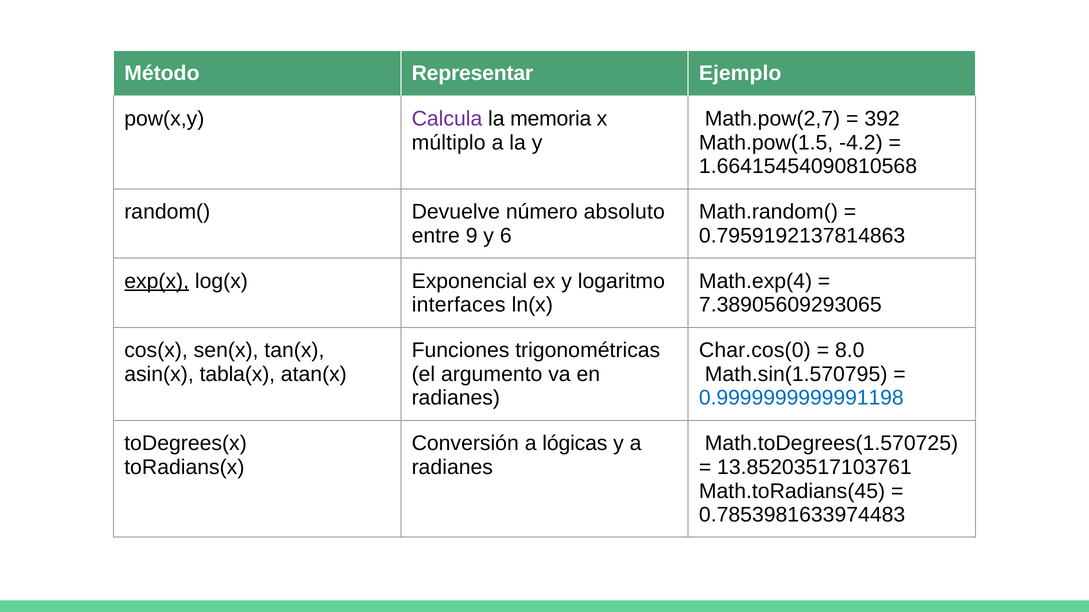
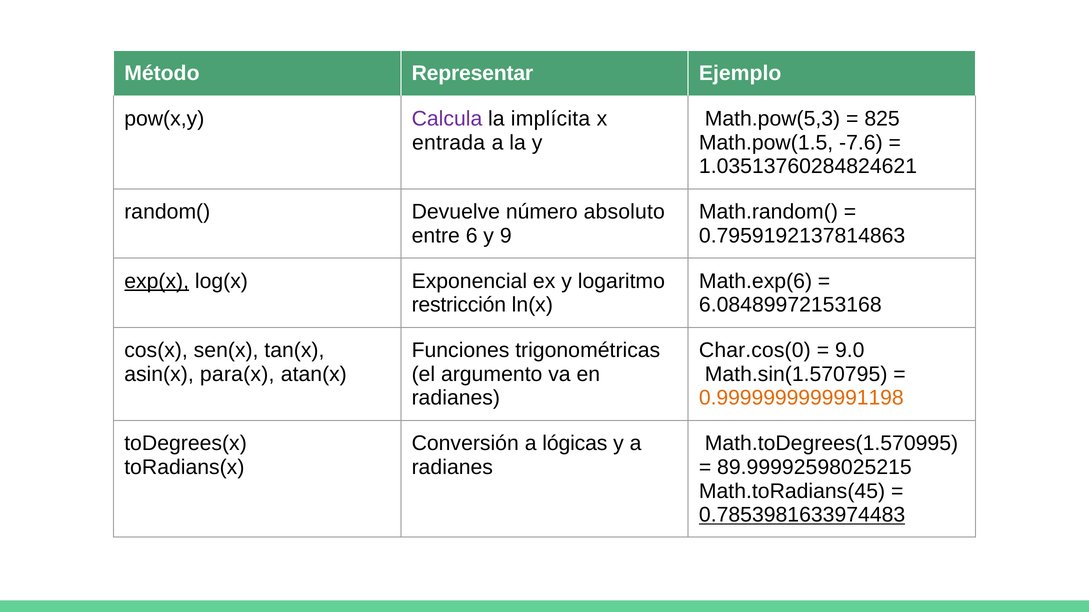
memoria: memoria -> implícita (551, 119)
Math.pow(2,7: Math.pow(2,7 -> Math.pow(5,3 (772, 119)
392: 392 -> 825 (882, 119)
múltiplo: múltiplo -> entrada (449, 143)
-4.2: -4.2 -> -7.6 (861, 143)
1.66415454090810568: 1.66415454090810568 -> 1.03513760284824621 (808, 167)
9: 9 -> 6 (472, 236)
6: 6 -> 9 (506, 236)
Math.exp(4: Math.exp(4 -> Math.exp(6 (756, 281)
interfaces: interfaces -> restricción (459, 305)
7.38905609293065: 7.38905609293065 -> 6.08489972153168 (790, 305)
8.0: 8.0 -> 9.0 (850, 351)
tabla(x: tabla(x -> para(x (237, 375)
0.9999999999991198 colour: blue -> orange (801, 398)
Math.toDegrees(1.570725: Math.toDegrees(1.570725 -> Math.toDegrees(1.570995 (831, 444)
13.85203517103761: 13.85203517103761 -> 89.99992598025215 (814, 468)
0.7853981633974483 underline: none -> present (802, 515)
